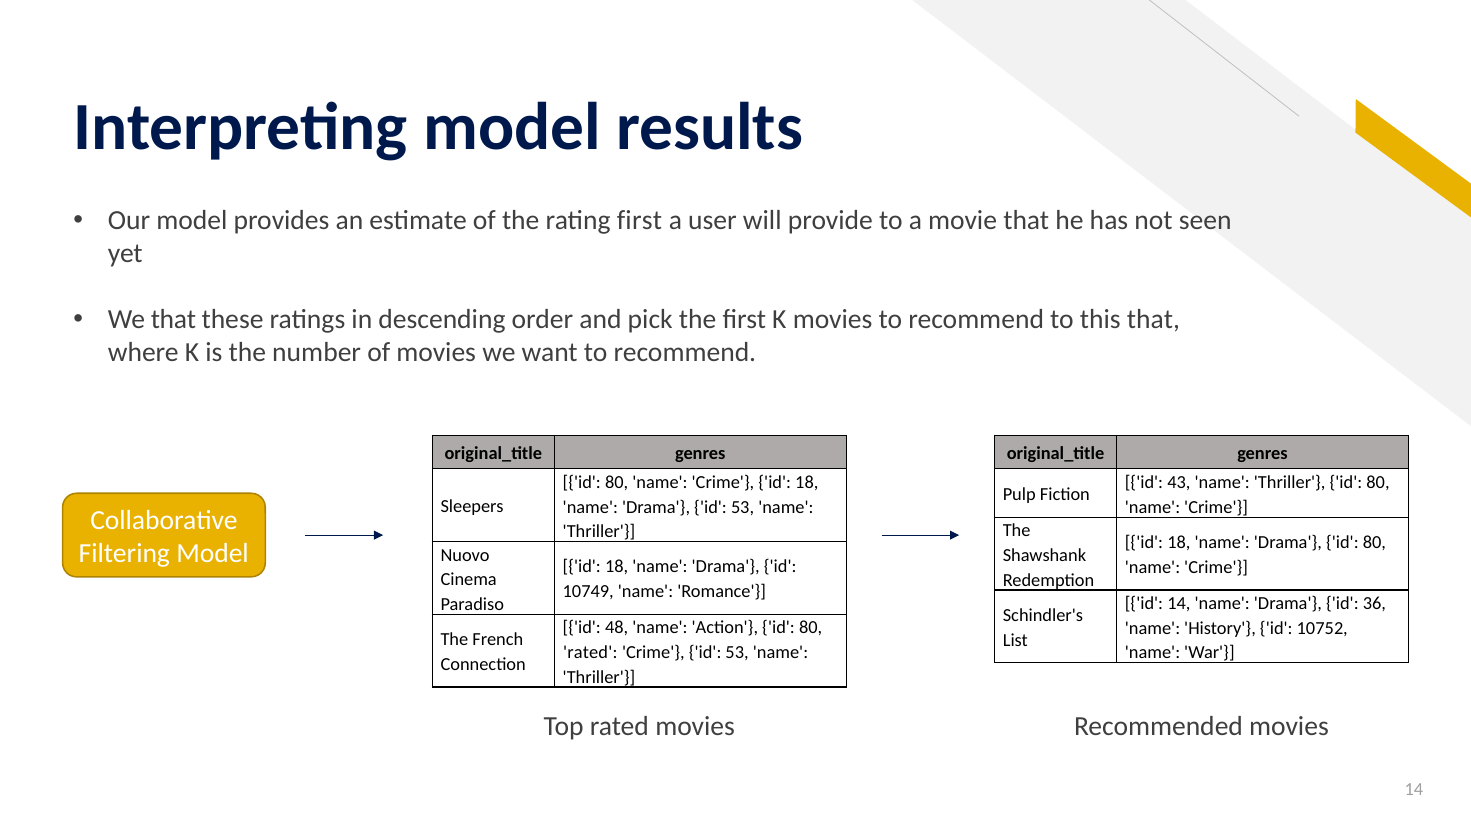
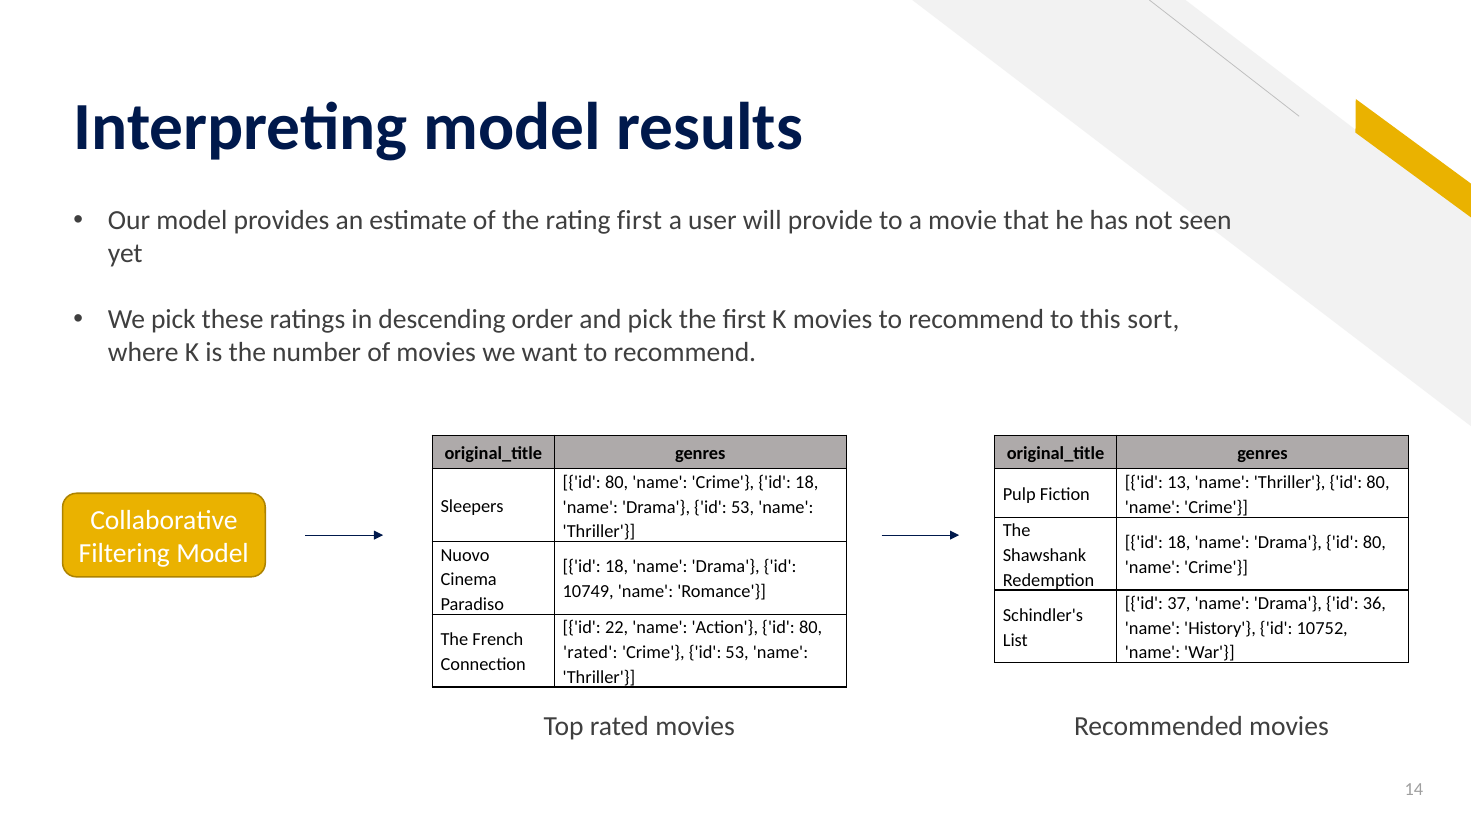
We that: that -> pick (173, 320)
this that: that -> sort (1153, 320)
43: 43 -> 13 (1179, 483)
id 14: 14 -> 37 (1179, 604)
48: 48 -> 22 (617, 628)
